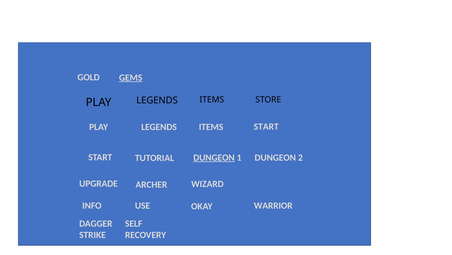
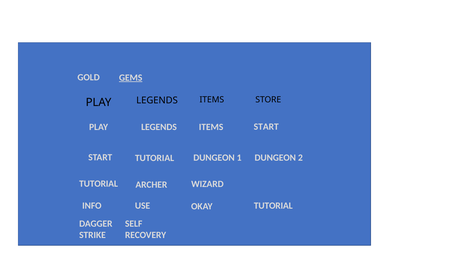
DUNGEON underline: present -> none (214, 157)
UPGRADE: UPGRADE -> TUTORIAL (99, 183)
OKAY WARRIOR: WARRIOR -> TUTORIAL (273, 205)
